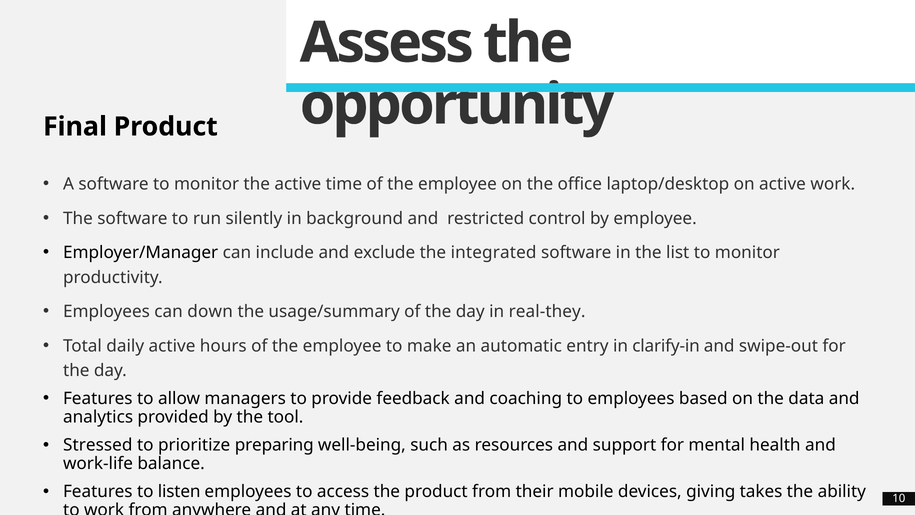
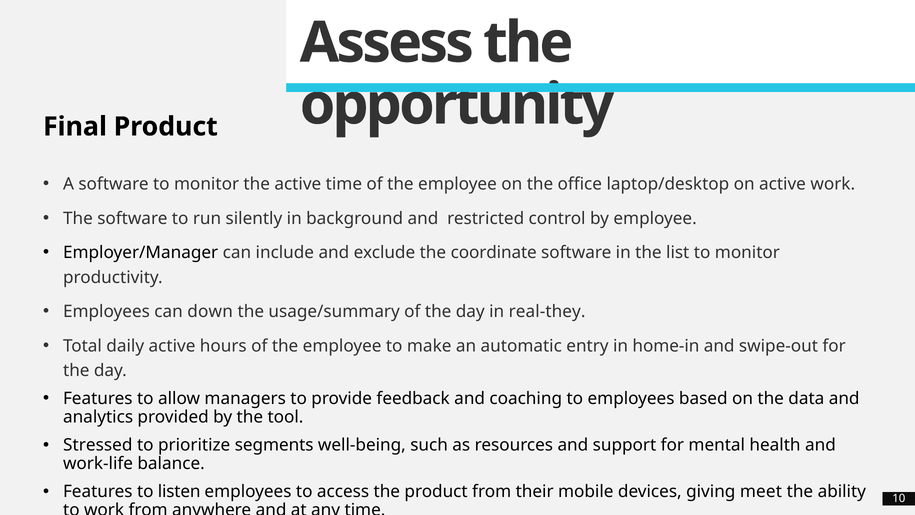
integrated: integrated -> coordinate (494, 252)
clarify-in: clarify-in -> home-in (666, 346)
preparing: preparing -> segments (274, 445)
takes: takes -> meet (761, 491)
